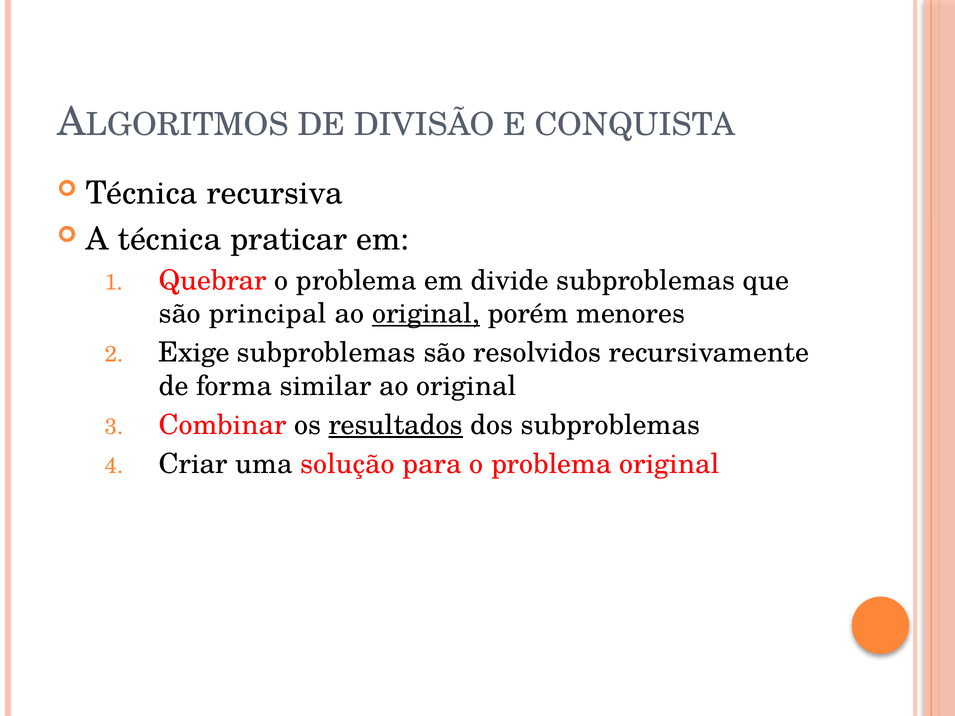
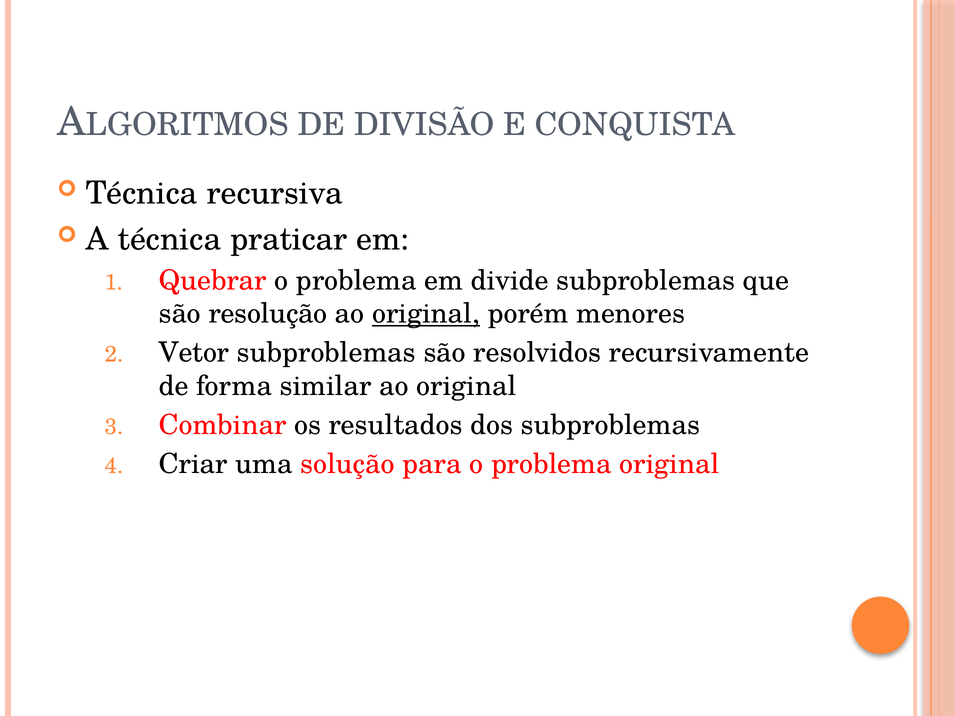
principal: principal -> resolução (268, 314)
Exige: Exige -> Vetor (194, 353)
resultados underline: present -> none (396, 425)
